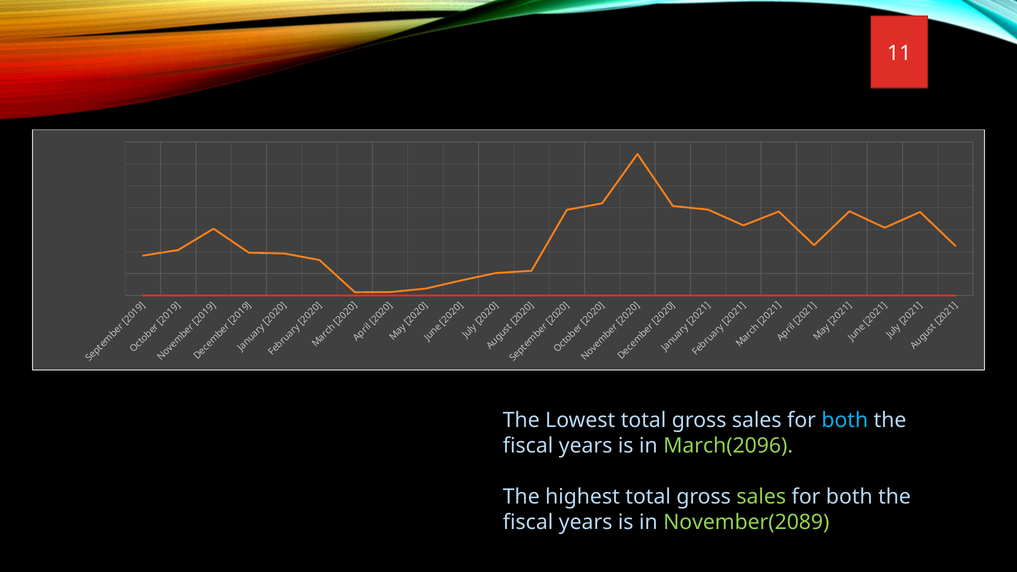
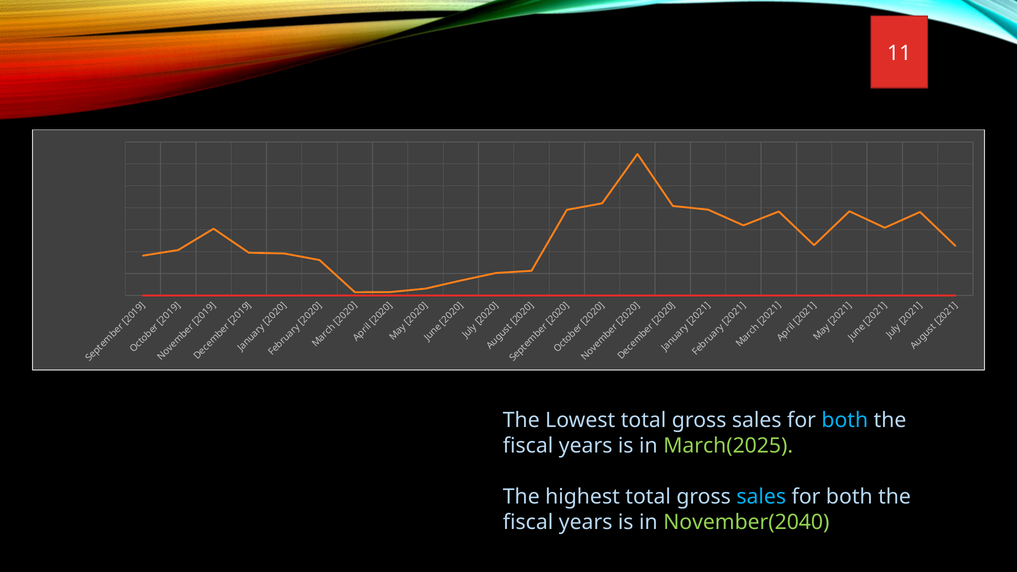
March(2096: March(2096 -> March(2025 (728, 446)
sales colour: light green -> light blue (761, 497)
November(2089: November(2089 -> November(2040 (746, 522)
